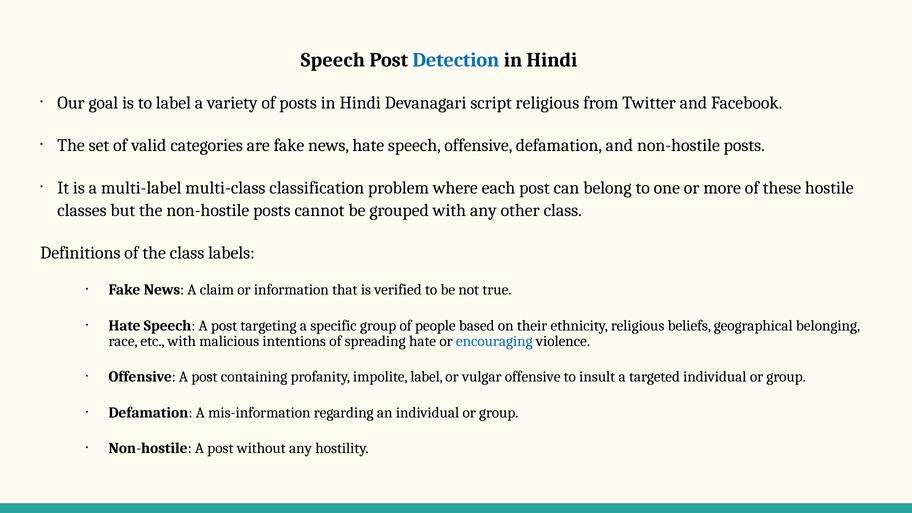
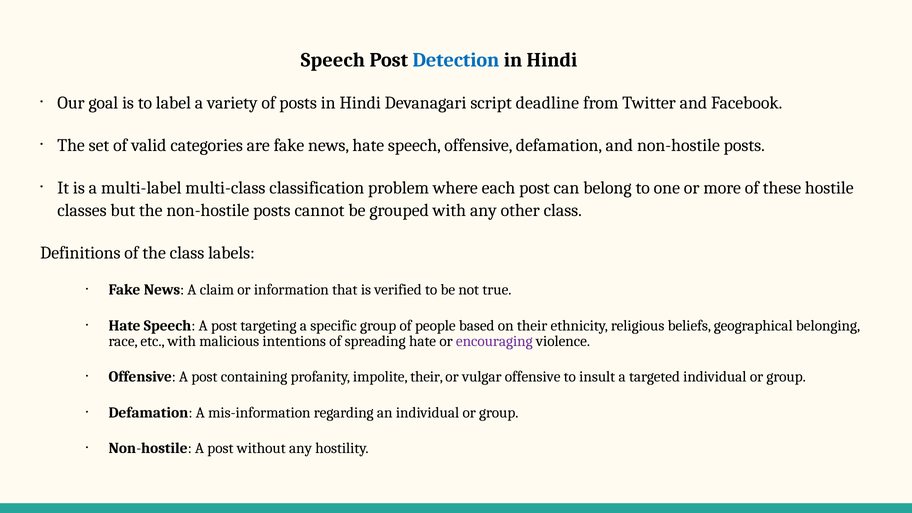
script religious: religious -> deadline (547, 103)
encouraging colour: blue -> purple (494, 341)
impolite label: label -> their (427, 377)
